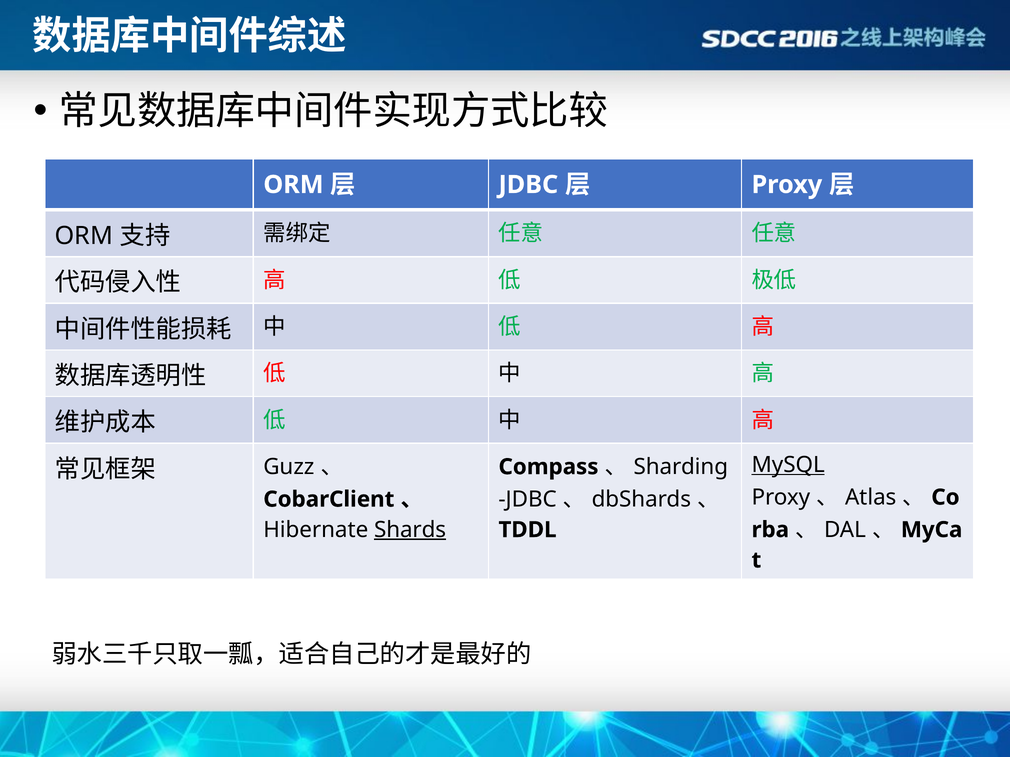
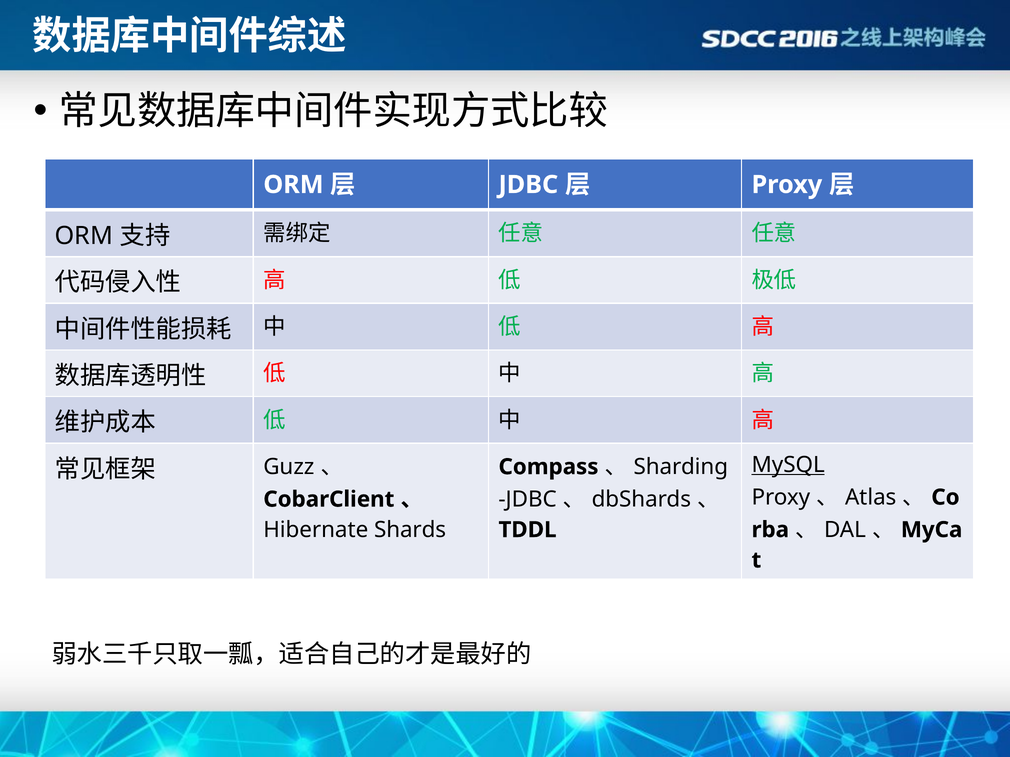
Shards underline: present -> none (410, 530)
